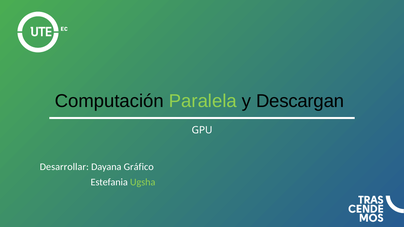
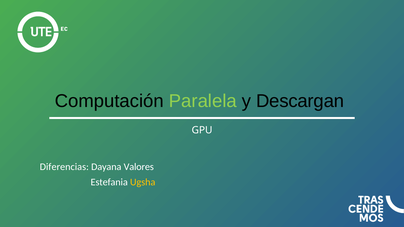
Desarrollar: Desarrollar -> Diferencias (64, 167)
Gráfico: Gráfico -> Valores (139, 167)
Ugsha colour: light green -> yellow (143, 182)
